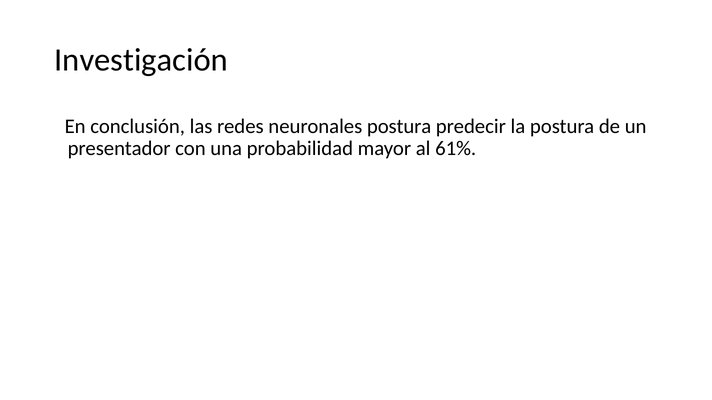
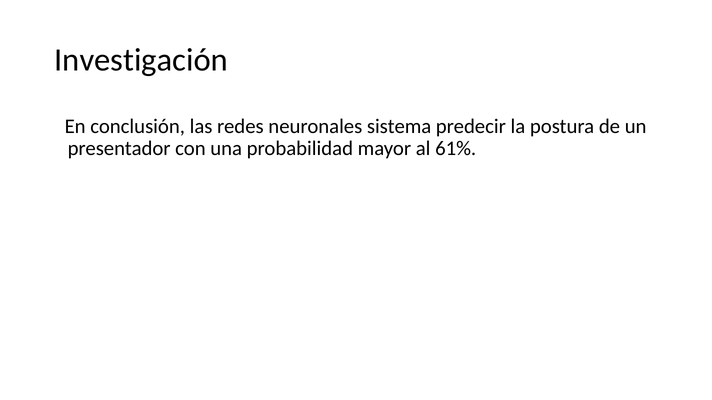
neuronales postura: postura -> sistema (399, 126)
